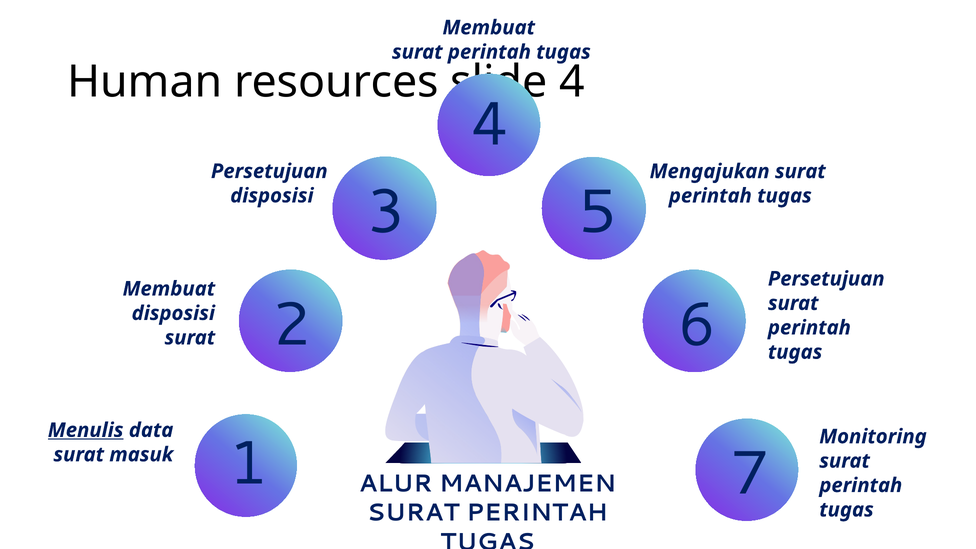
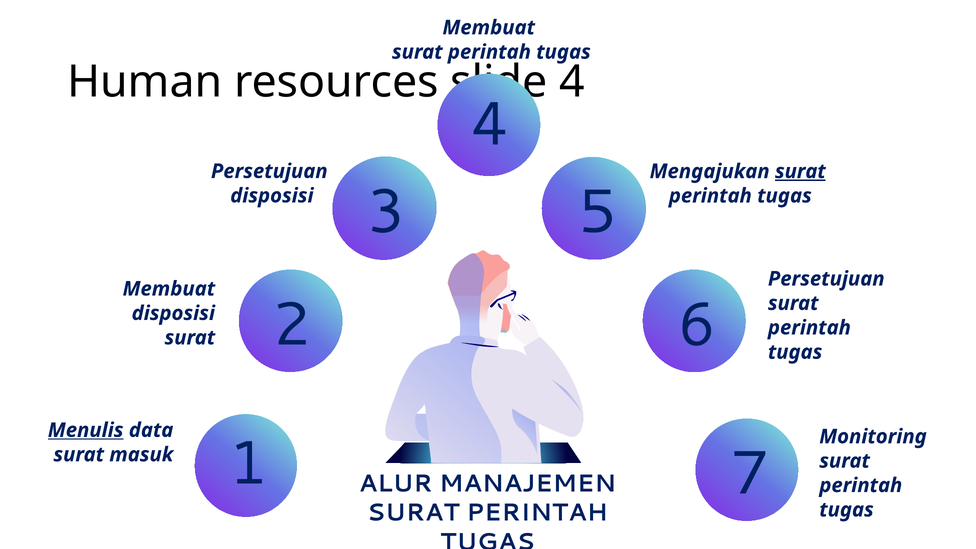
surat underline: none -> present (800, 171)
